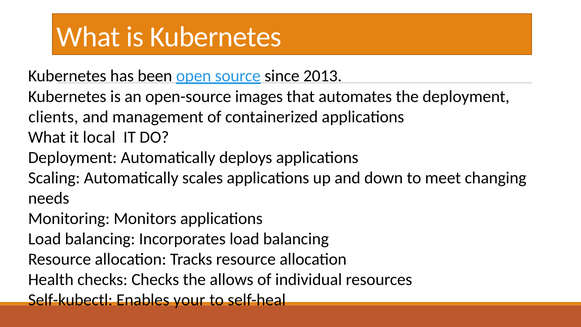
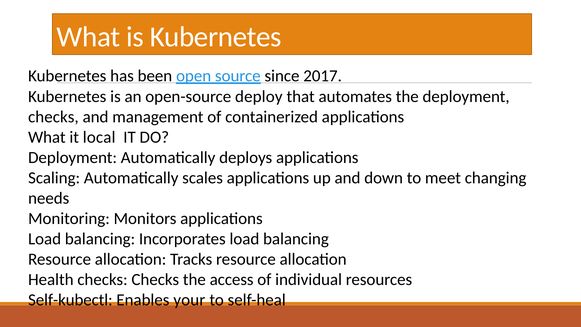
2013: 2013 -> 2017 (323, 76)
images: images -> deploy (259, 96)
clients: clients -> checks (53, 117)
allows: allows -> access (232, 280)
